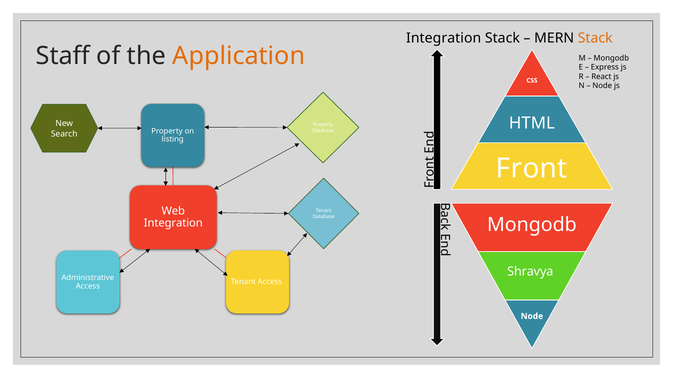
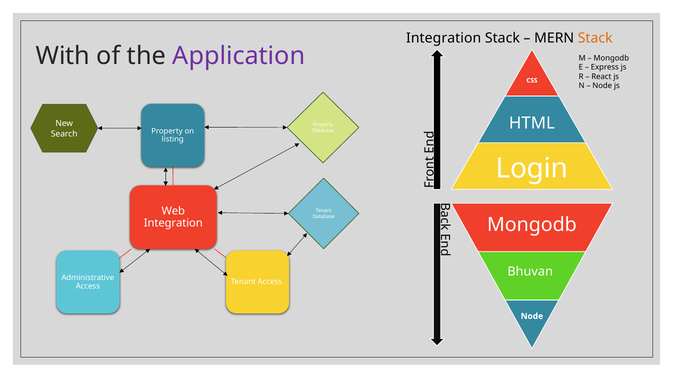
Staff: Staff -> With (63, 56)
Application colour: orange -> purple (239, 56)
Front: Front -> Login (532, 169)
Shravya: Shravya -> Bhuvan (530, 272)
